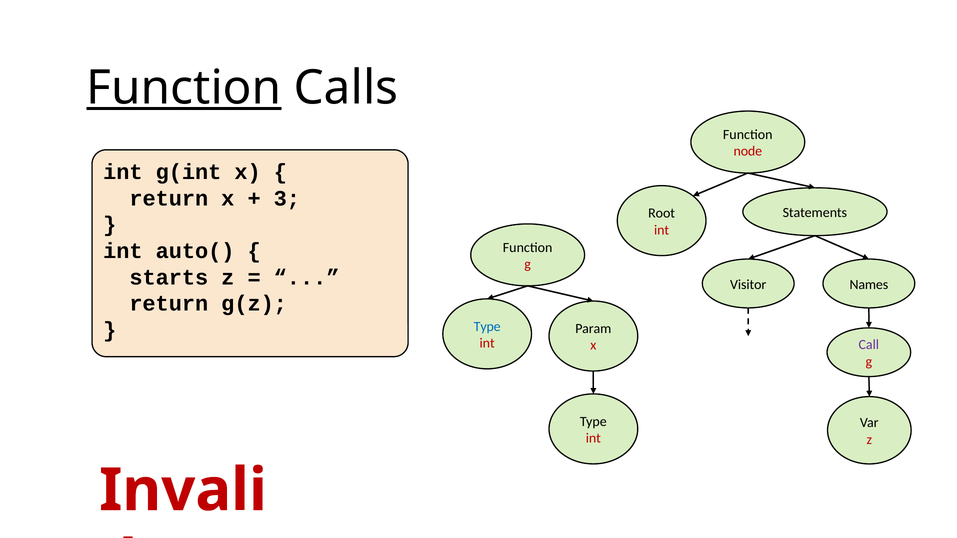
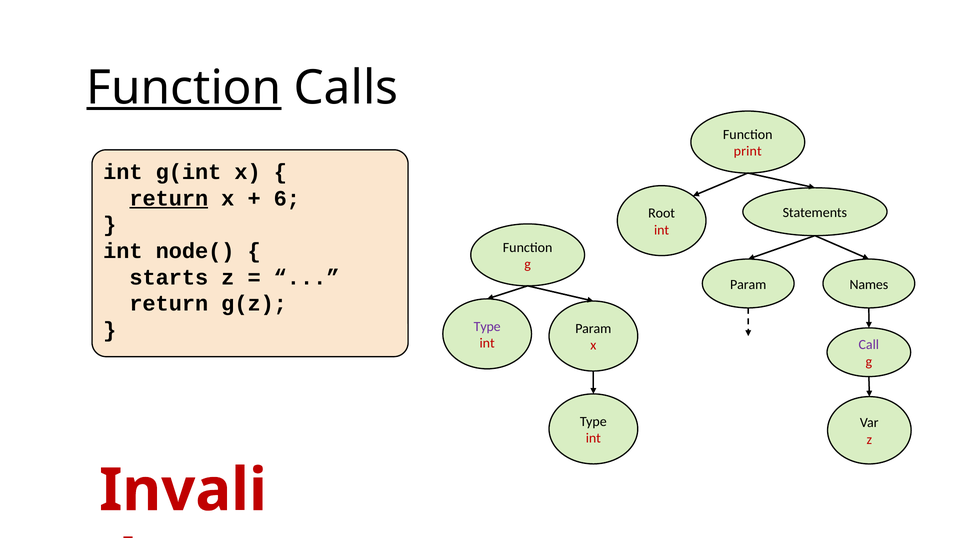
node: node -> print (748, 151)
return underline: none -> present (169, 199)
3: 3 -> 6 (287, 199)
auto(: auto( -> node( (195, 251)
Visitor: Visitor -> Param (748, 285)
Type colour: blue -> purple (487, 327)
